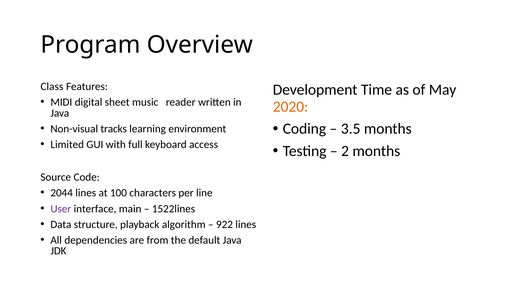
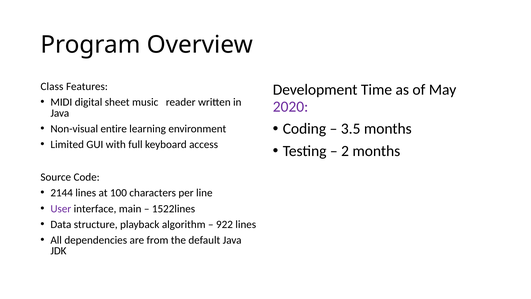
2020 colour: orange -> purple (291, 106)
tracks: tracks -> entire (114, 129)
2044: 2044 -> 2144 (62, 193)
